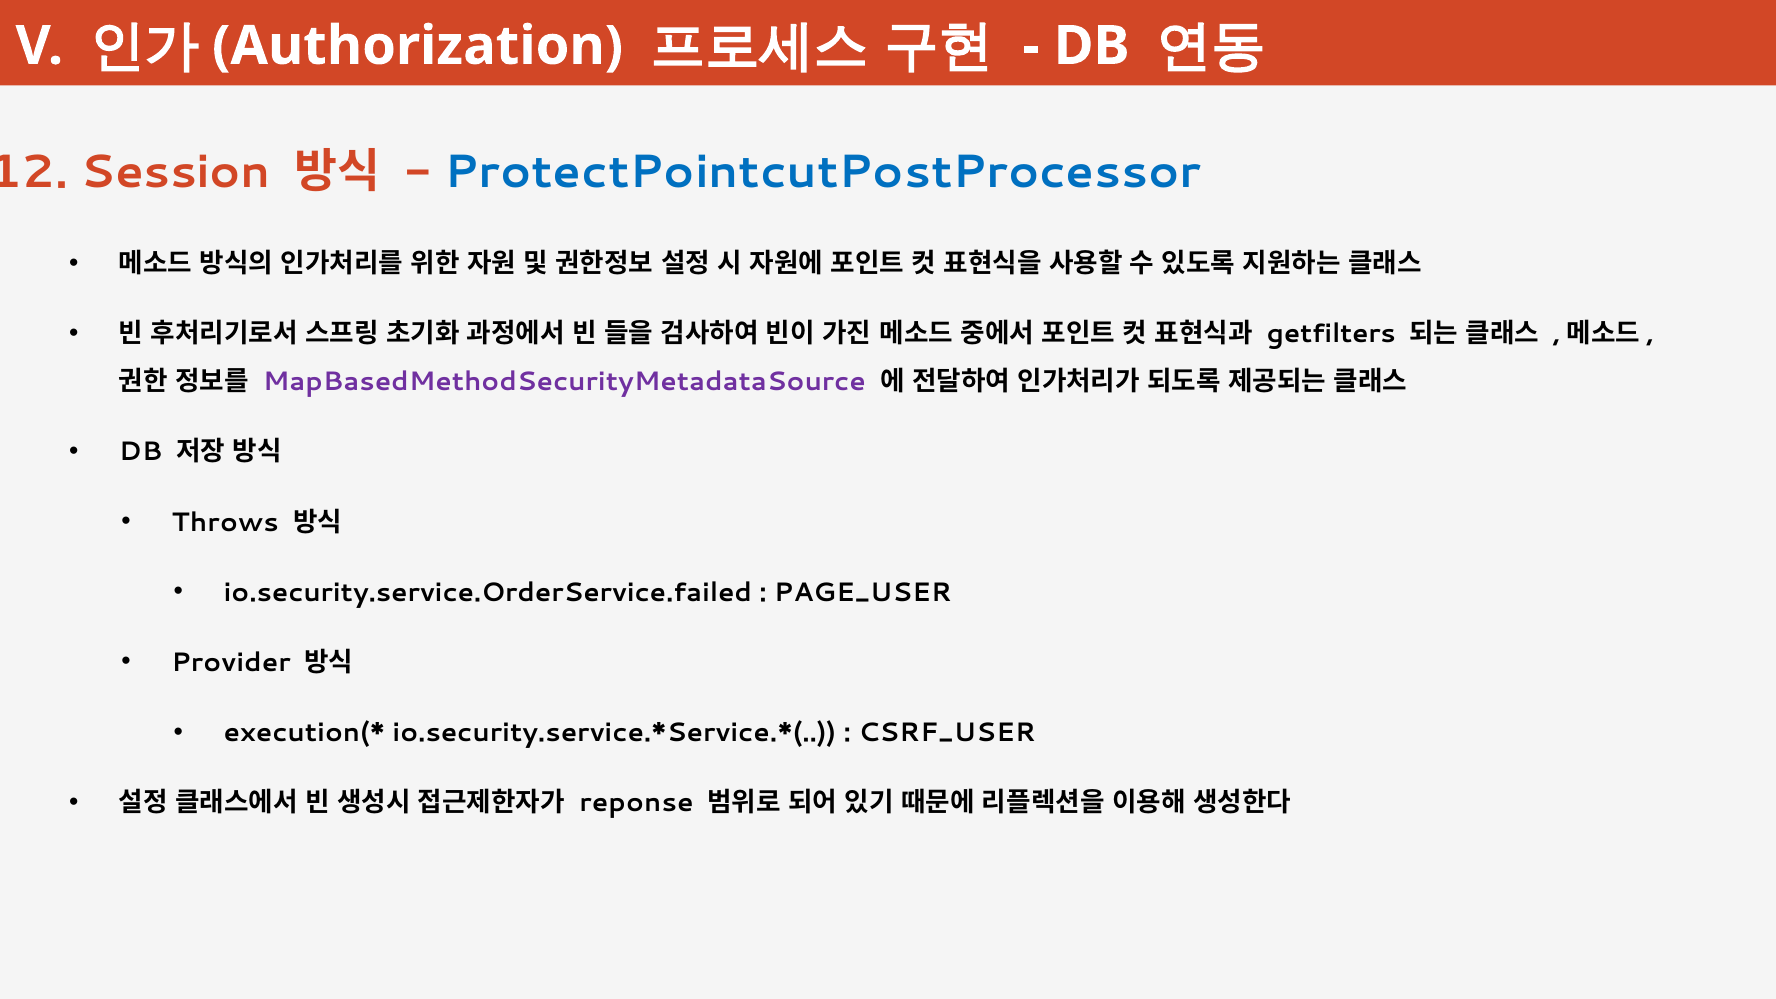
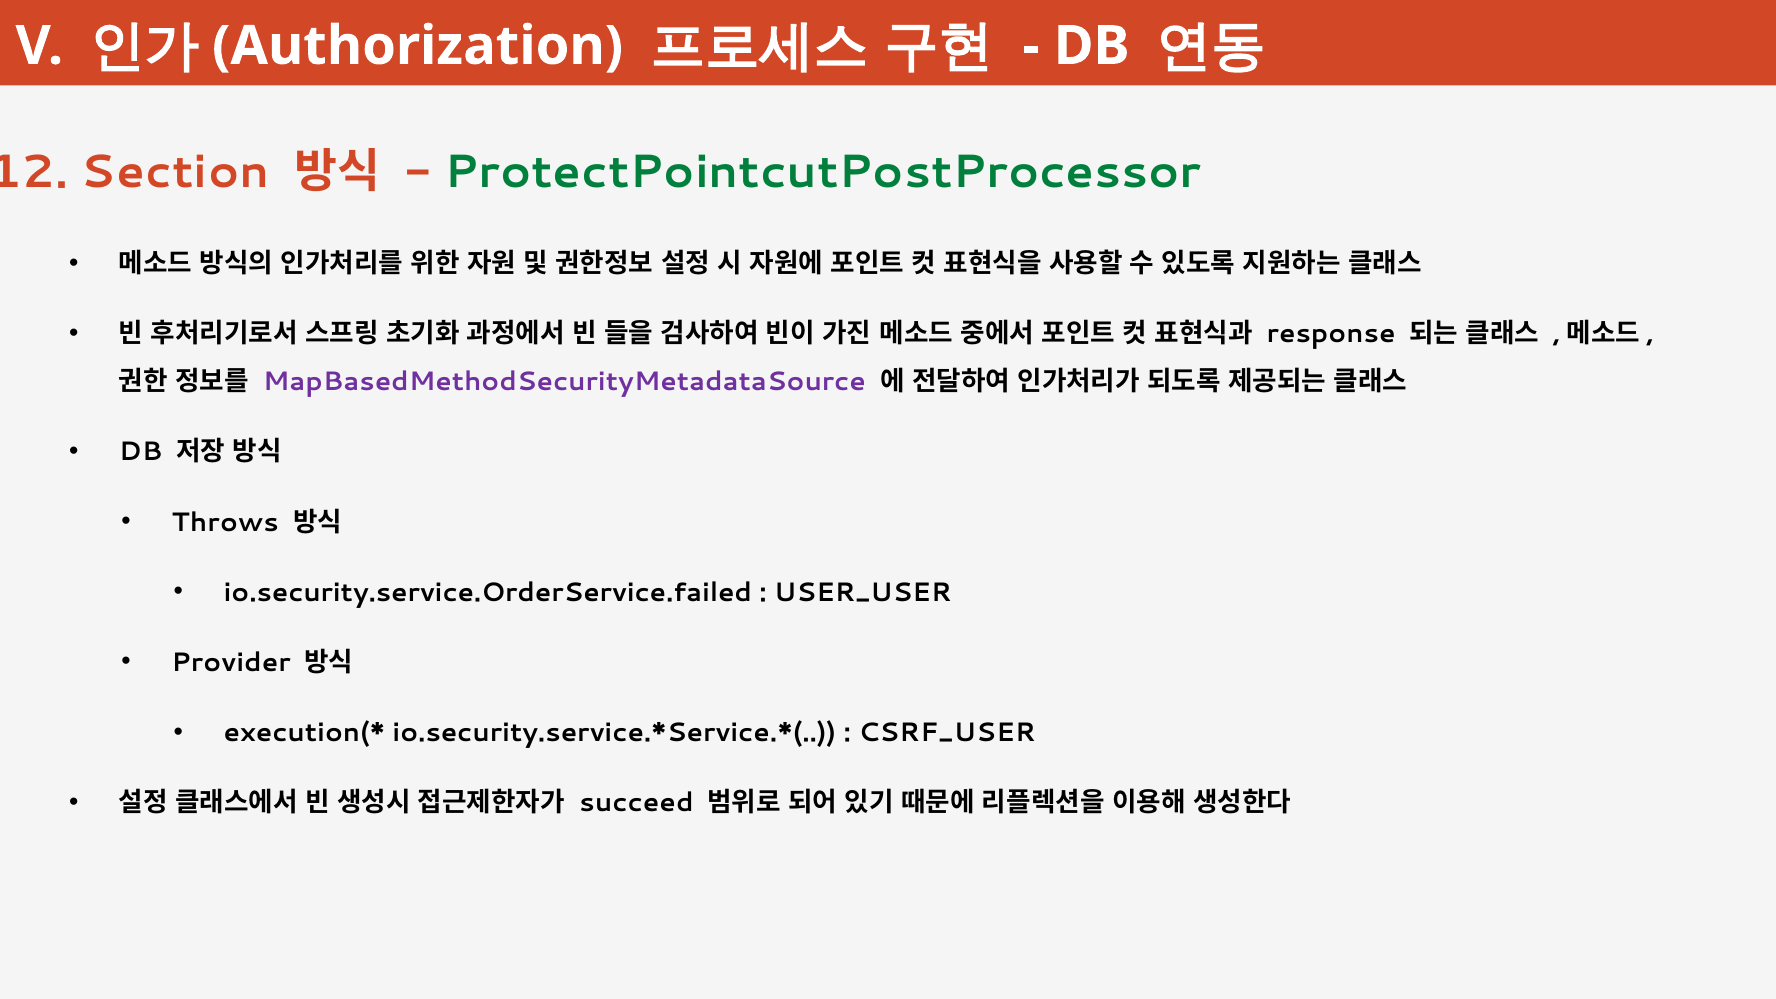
Session: Session -> Section (175, 172)
ProtectPointcutPostProcessor colour: blue -> green (823, 172)
getfilters: getfilters -> response (1331, 334)
PAGE_USER: PAGE_USER -> USER_USER (863, 592)
reponse: reponse -> succeed (636, 803)
